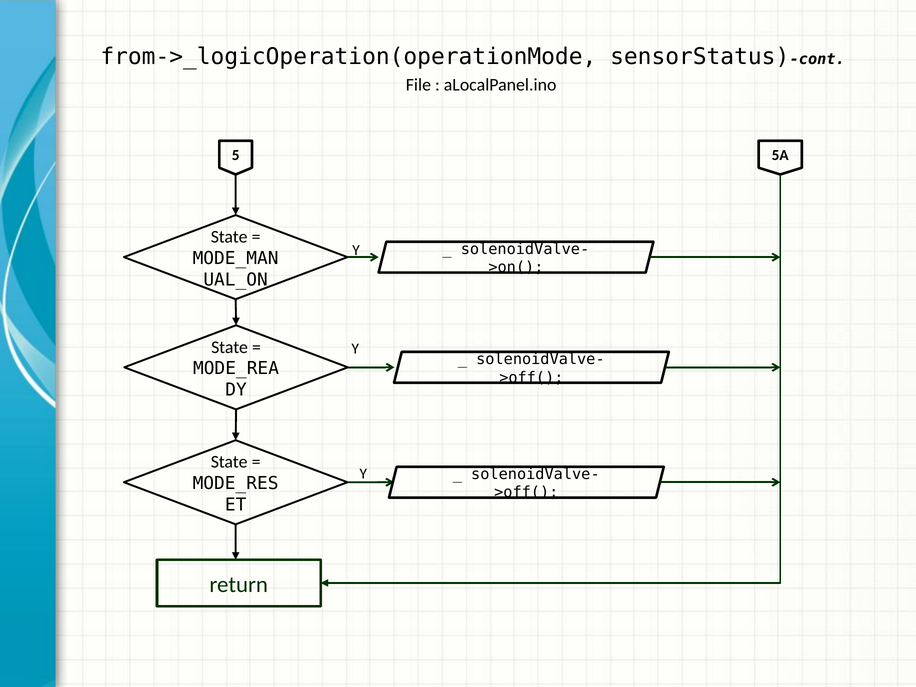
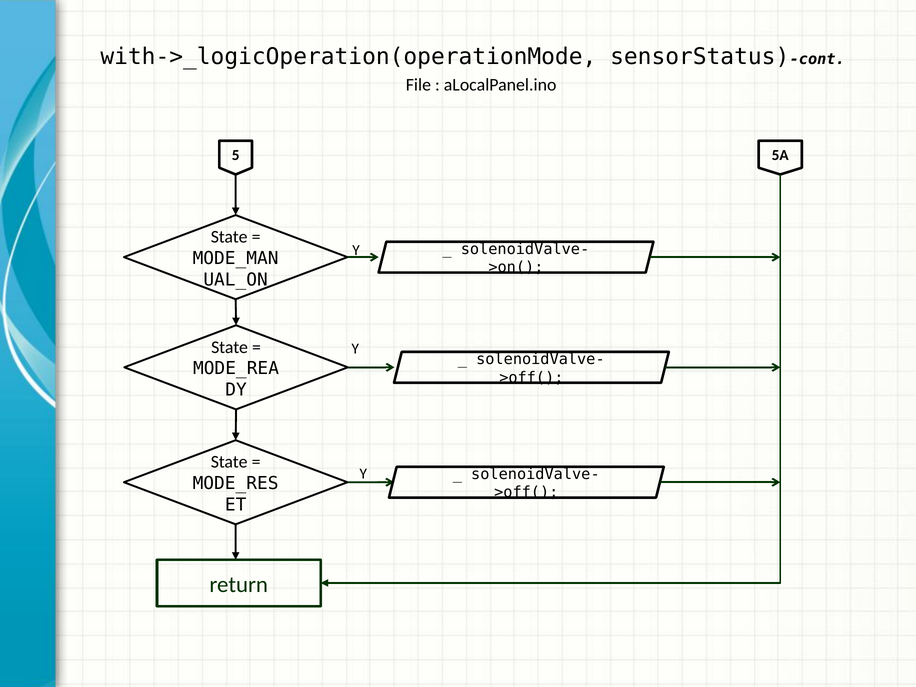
from->_logicOperation(operationMode: from->_logicOperation(operationMode -> with->_logicOperation(operationMode (348, 57)
